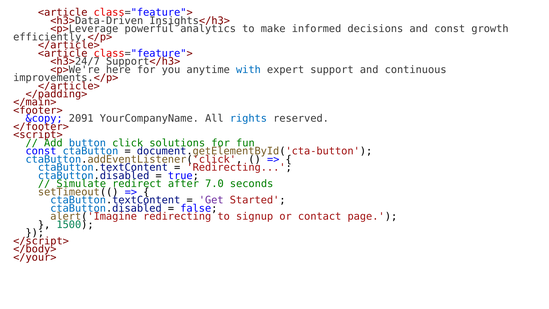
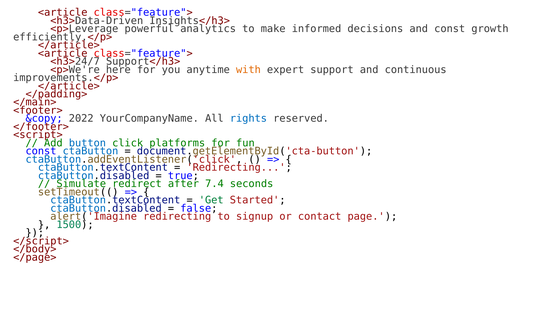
with colour: blue -> orange (248, 70)
2091: 2091 -> 2022 (81, 119)
solutions: solutions -> platforms (177, 143)
7.0: 7.0 -> 7.4 (214, 184)
Get colour: purple -> green (211, 200)
</your>: </your> -> </page> (35, 257)
